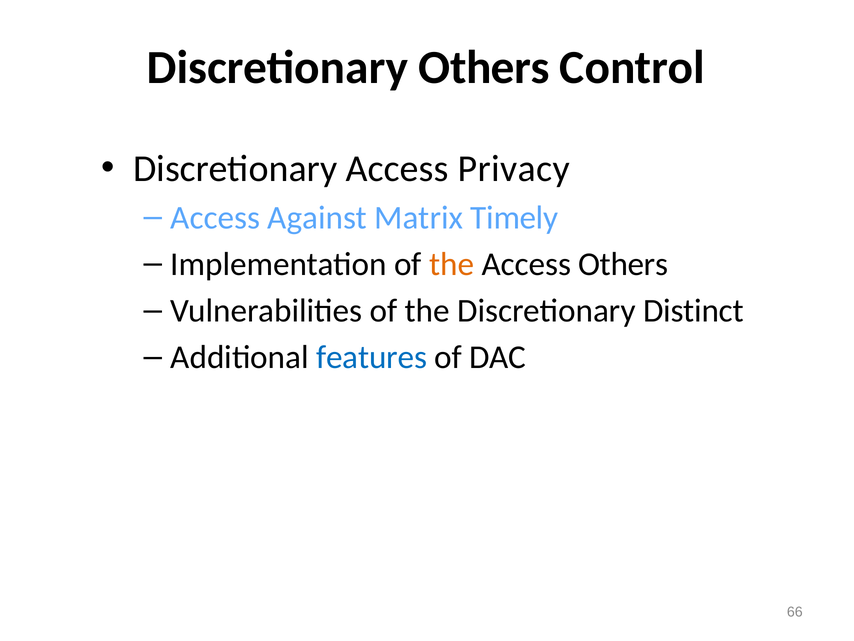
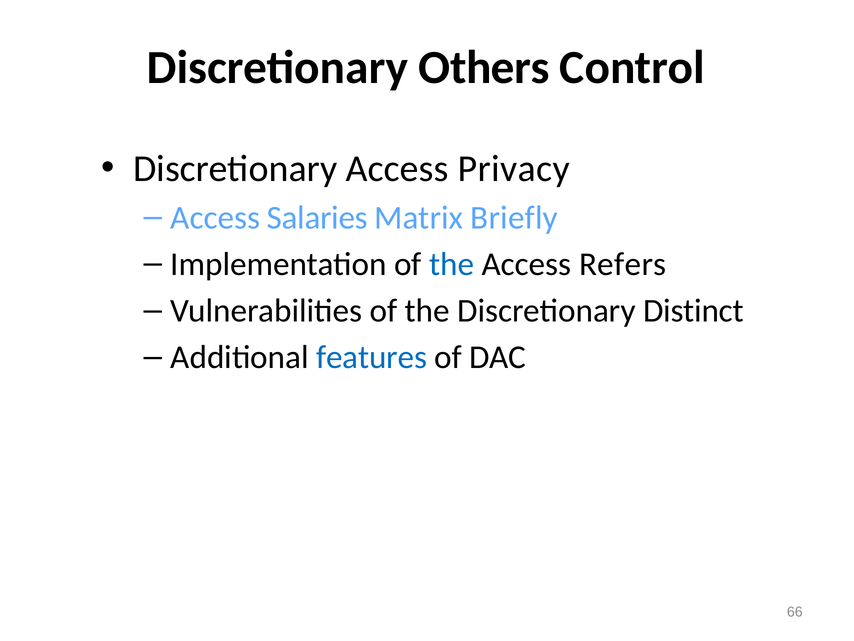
Against: Against -> Salaries (317, 218)
Timely: Timely -> Briefly (514, 218)
the colour: orange -> blue (452, 264)
Access Others: Others -> Refers (623, 264)
